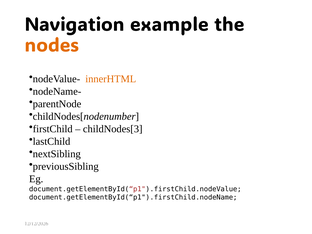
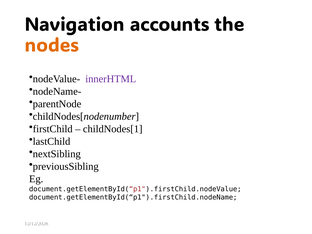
example: example -> accounts (170, 25)
innerHTML colour: orange -> purple (111, 79)
childNodes[3: childNodes[3 -> childNodes[1 (113, 129)
